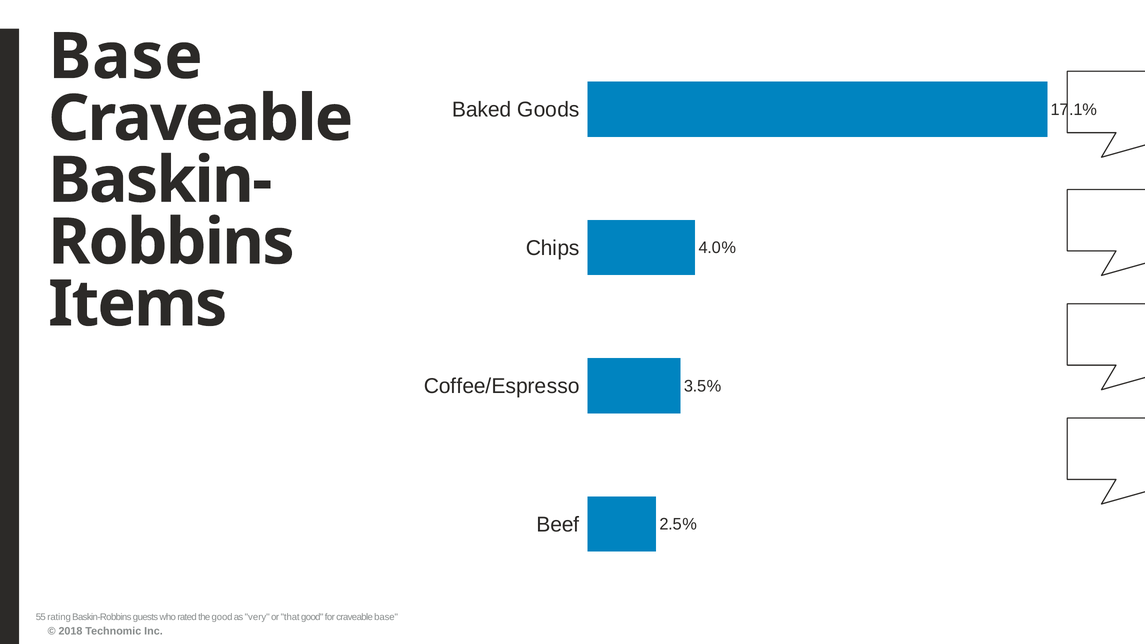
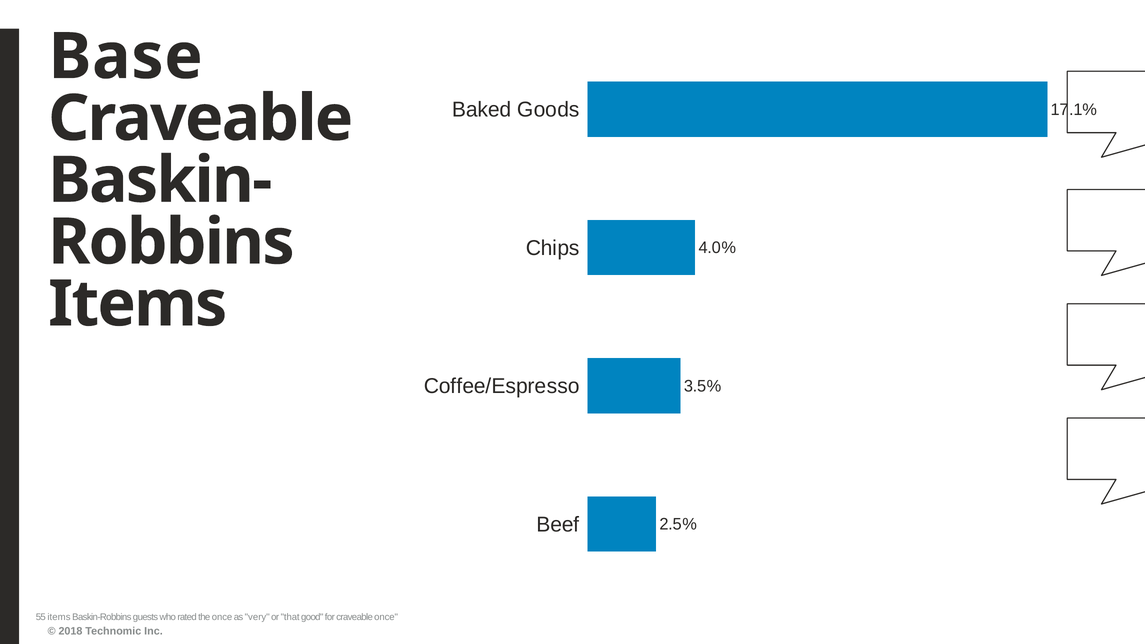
55 rating: rating -> items (59, 617)
the good: good -> once (222, 617)
craveable base: base -> once (386, 617)
